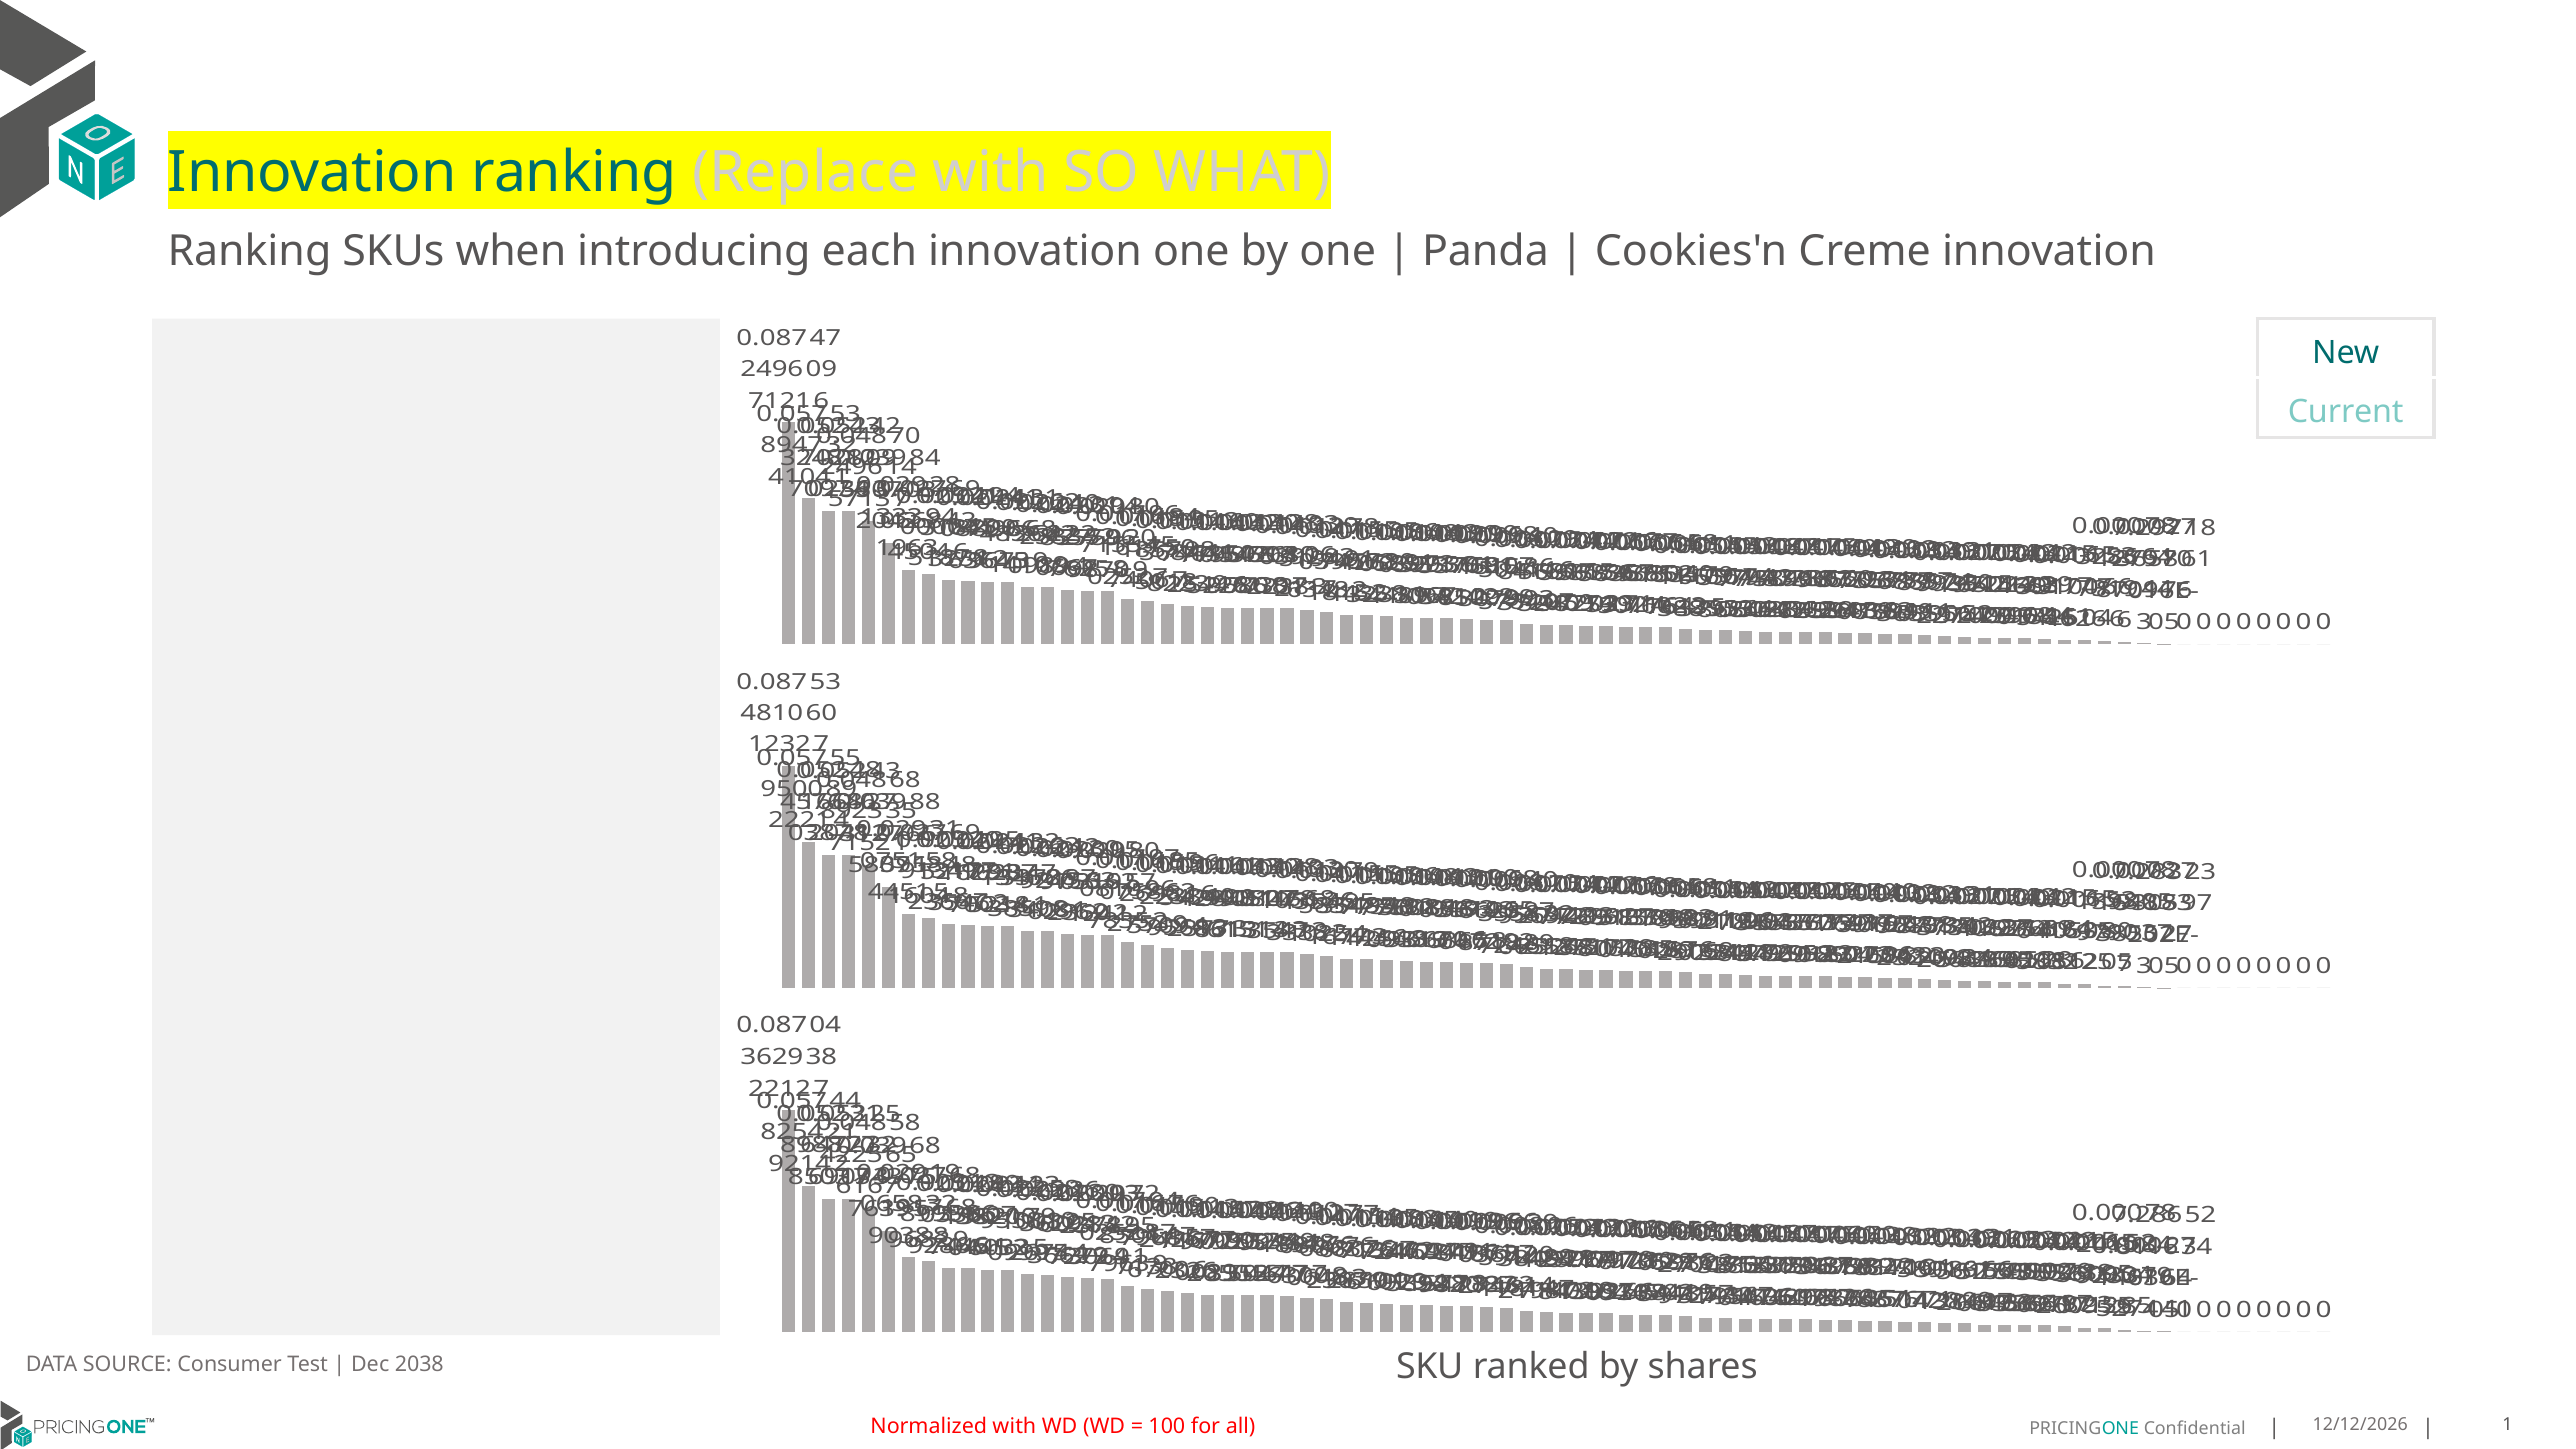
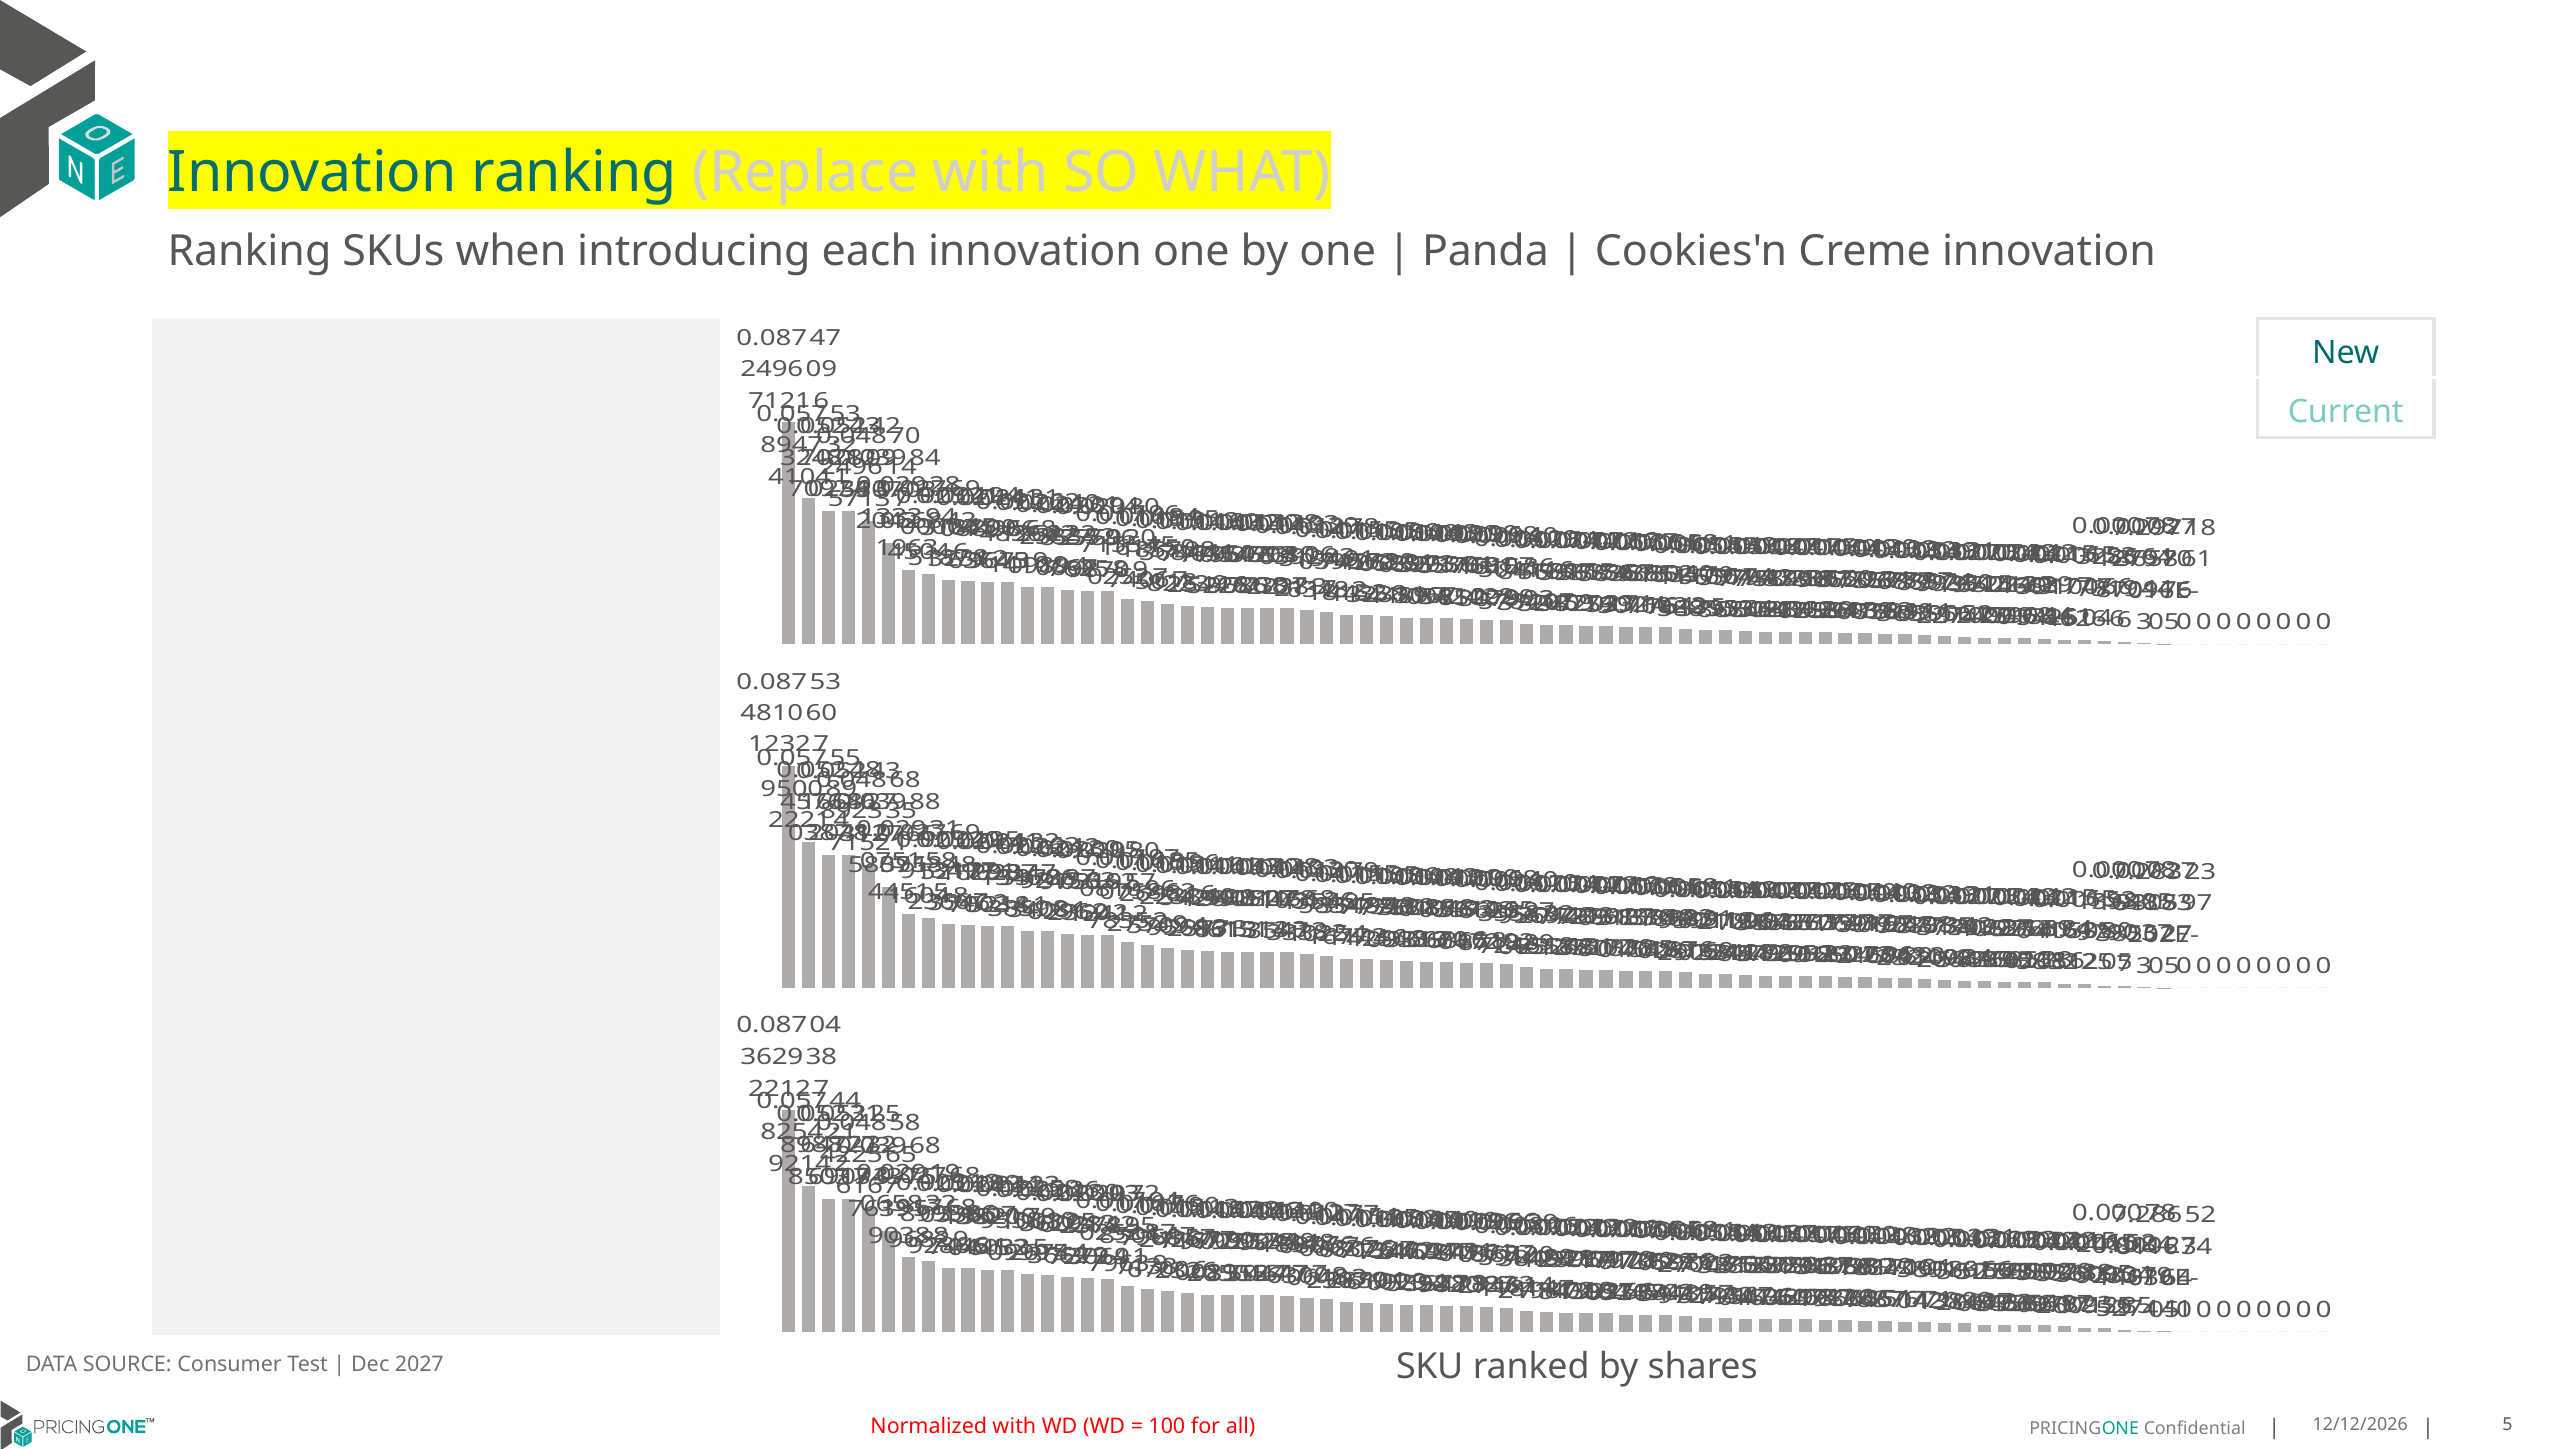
2038: 2038 -> 2027 (419, 1365)
1: 1 -> 5 (2507, 1425)
